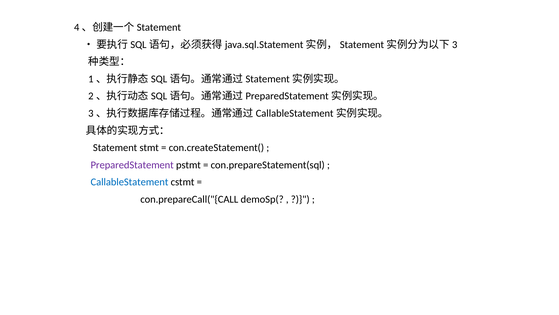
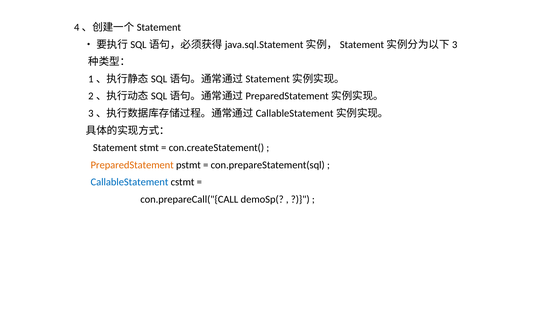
PreparedStatement colour: purple -> orange (132, 165)
